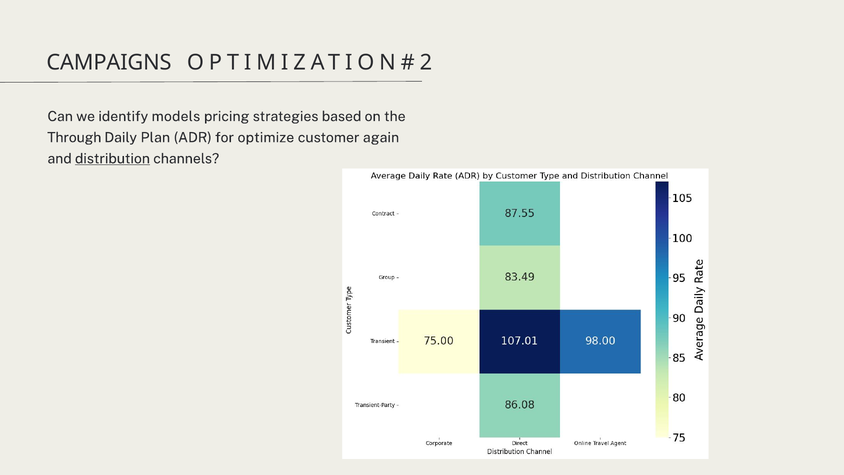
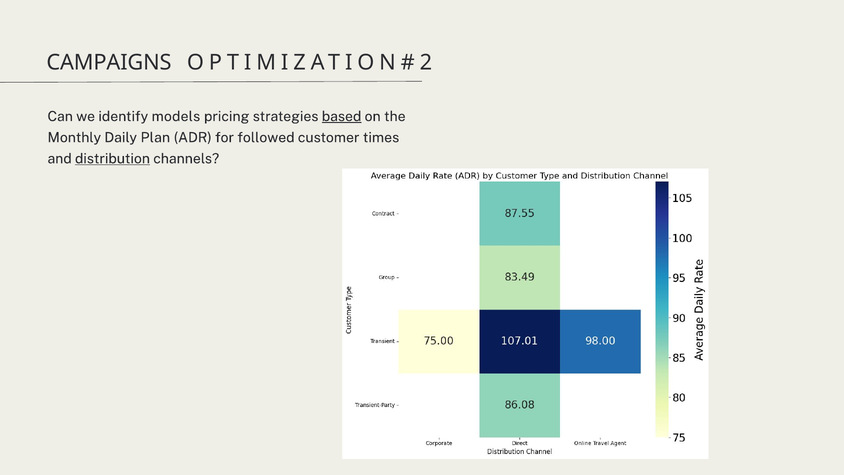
based underline: none -> present (342, 116)
Through: Through -> Monthly (74, 138)
optimize: optimize -> followed (266, 138)
again: again -> times (381, 138)
